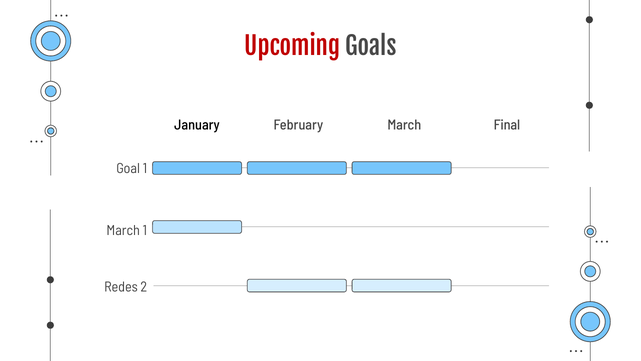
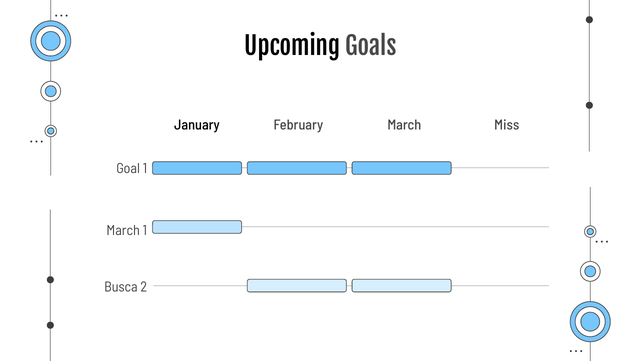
Upcoming colour: red -> black (292, 47)
Final: Final -> Miss (507, 125)
Redes: Redes -> Busca (121, 287)
